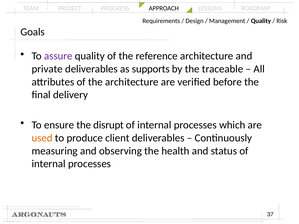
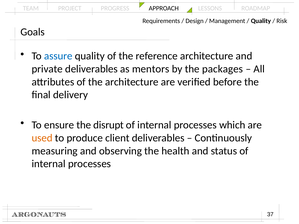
assure colour: purple -> blue (58, 56)
supports: supports -> mentors (151, 69)
traceable: traceable -> packages (223, 69)
